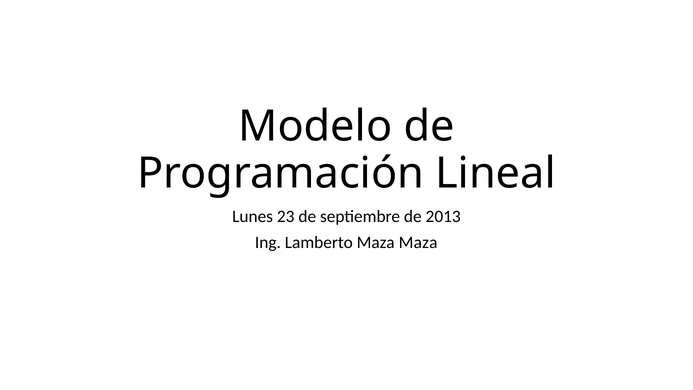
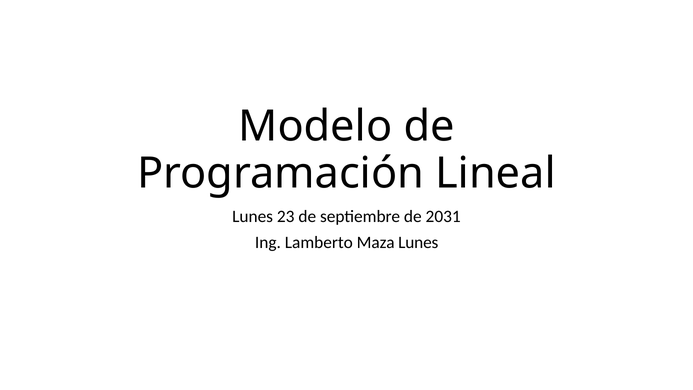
2013: 2013 -> 2031 (443, 217)
Maza Maza: Maza -> Lunes (418, 243)
